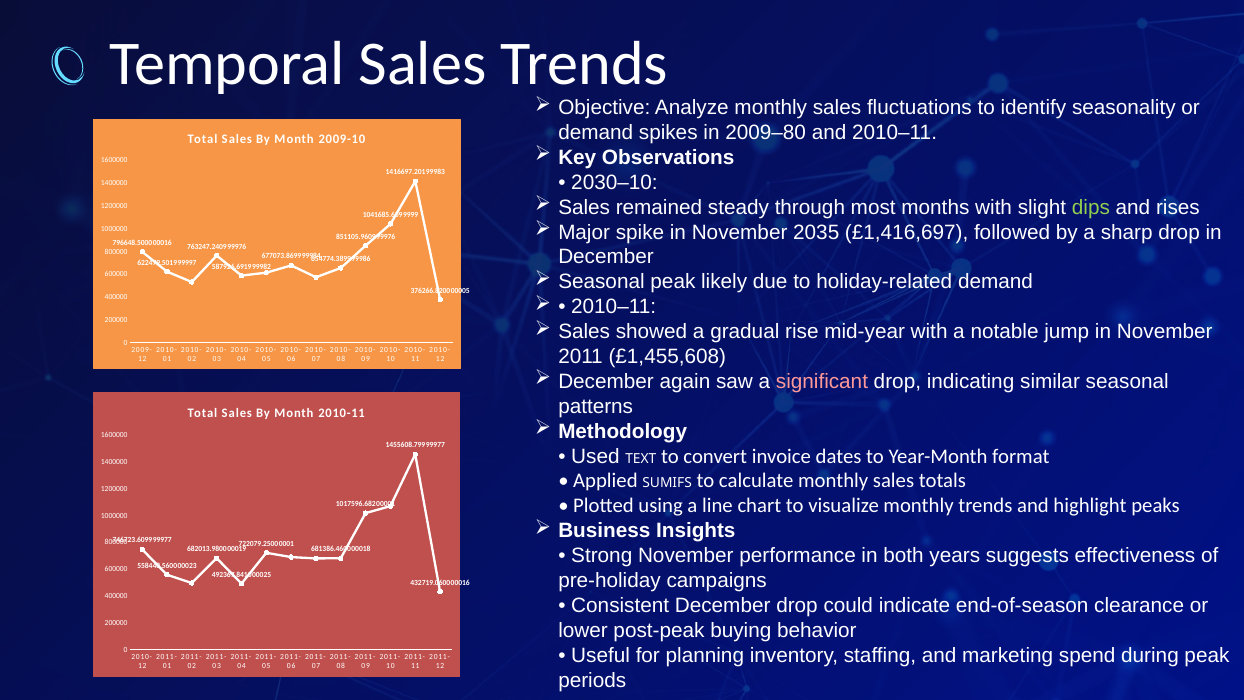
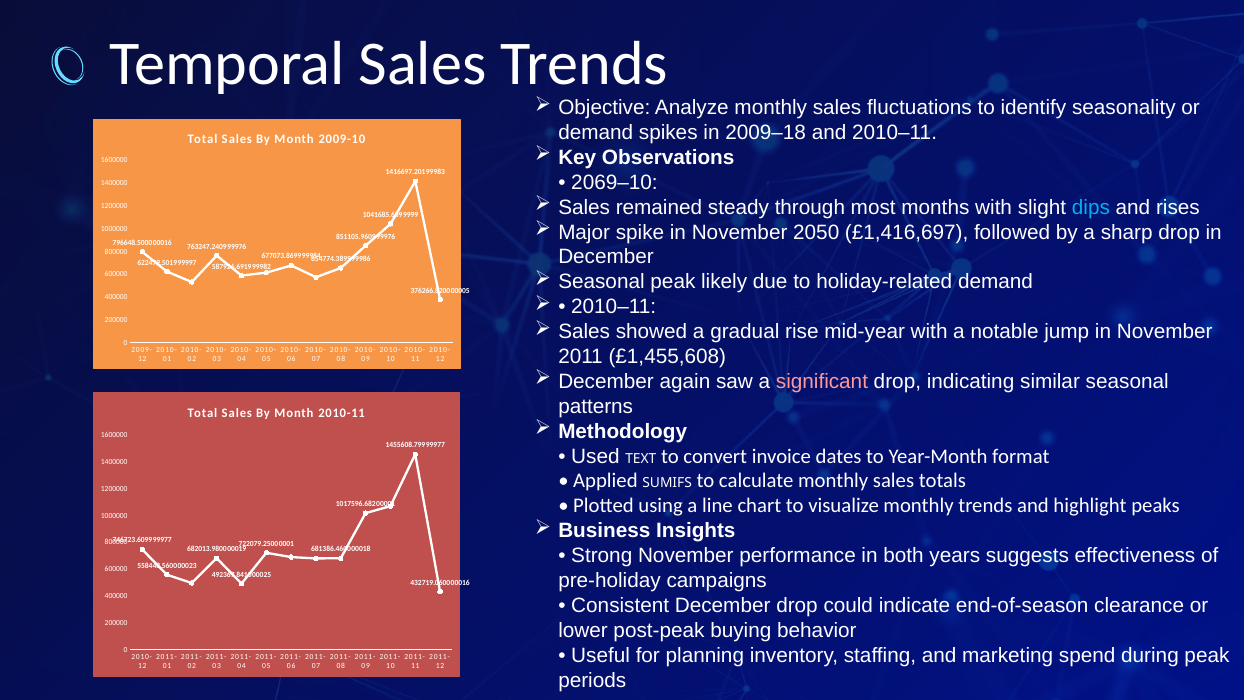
2009–80: 2009–80 -> 2009–18 (766, 133)
2030–10: 2030–10 -> 2069–10 (614, 182)
dips colour: light green -> light blue (1091, 207)
2035: 2035 -> 2050 (816, 232)
